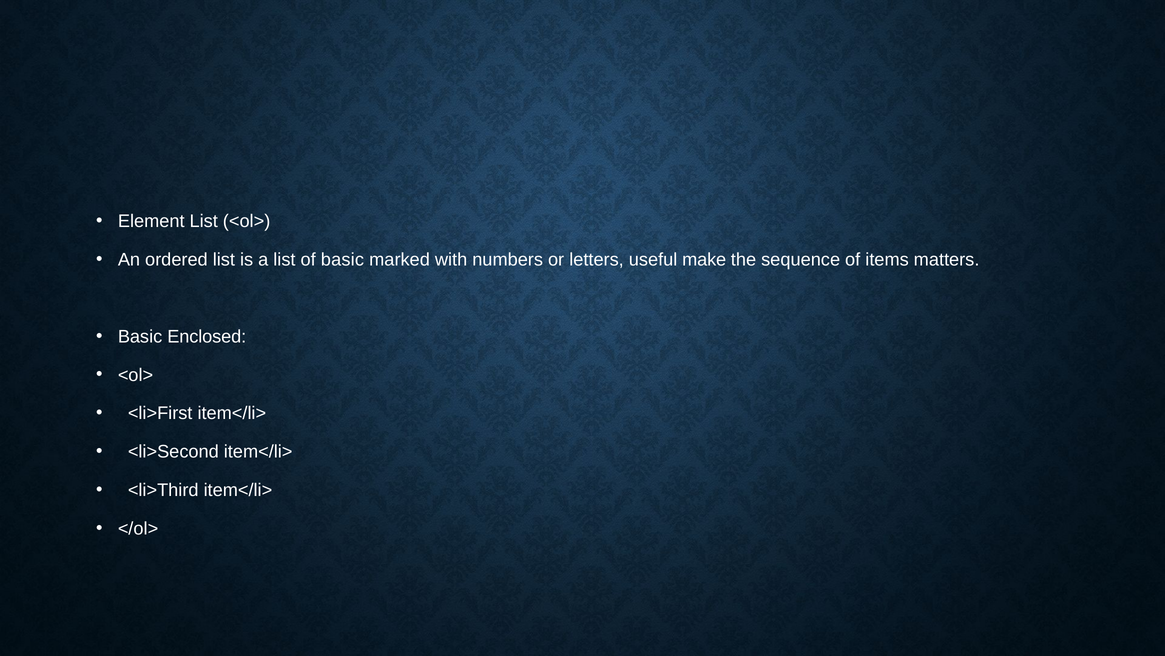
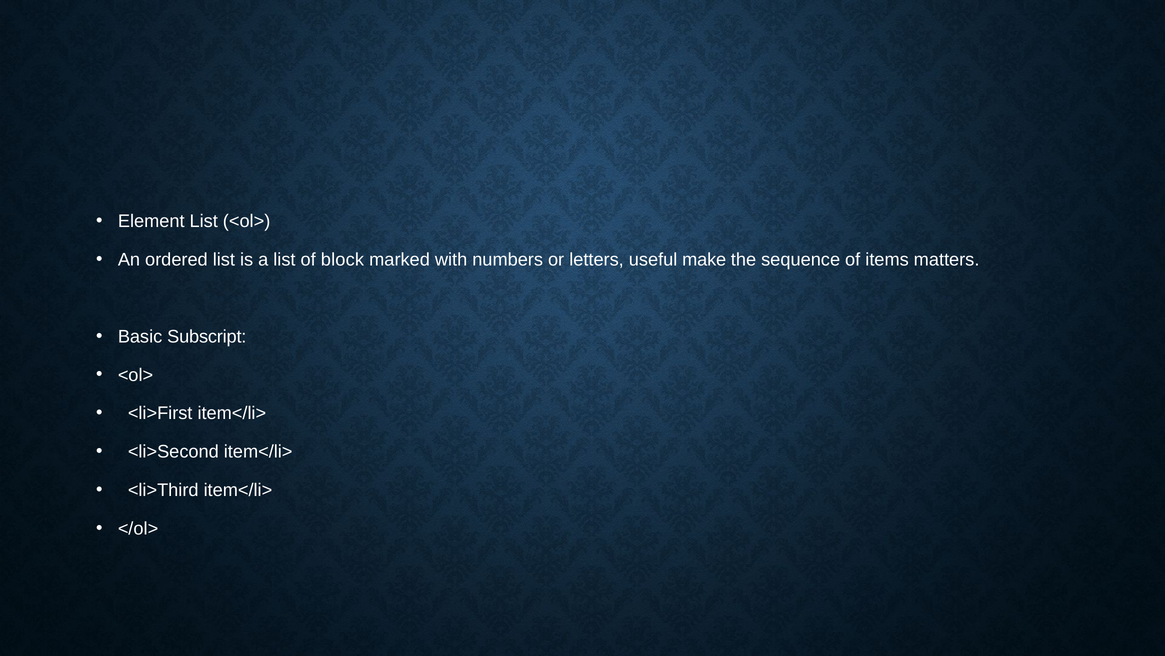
of basic: basic -> block (342, 260)
Enclosed: Enclosed -> Subscript (207, 336)
